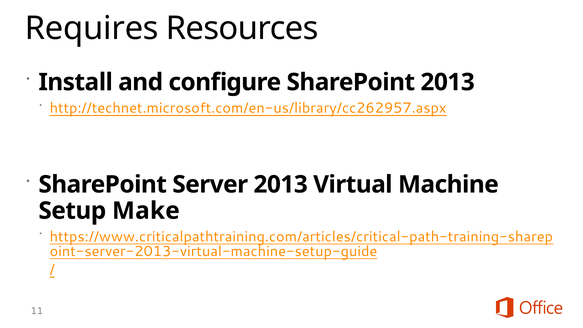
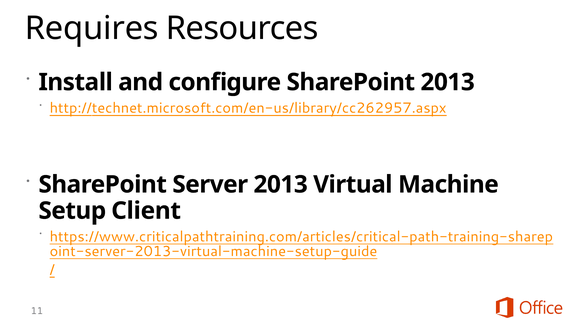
Make: Make -> Client (146, 211)
